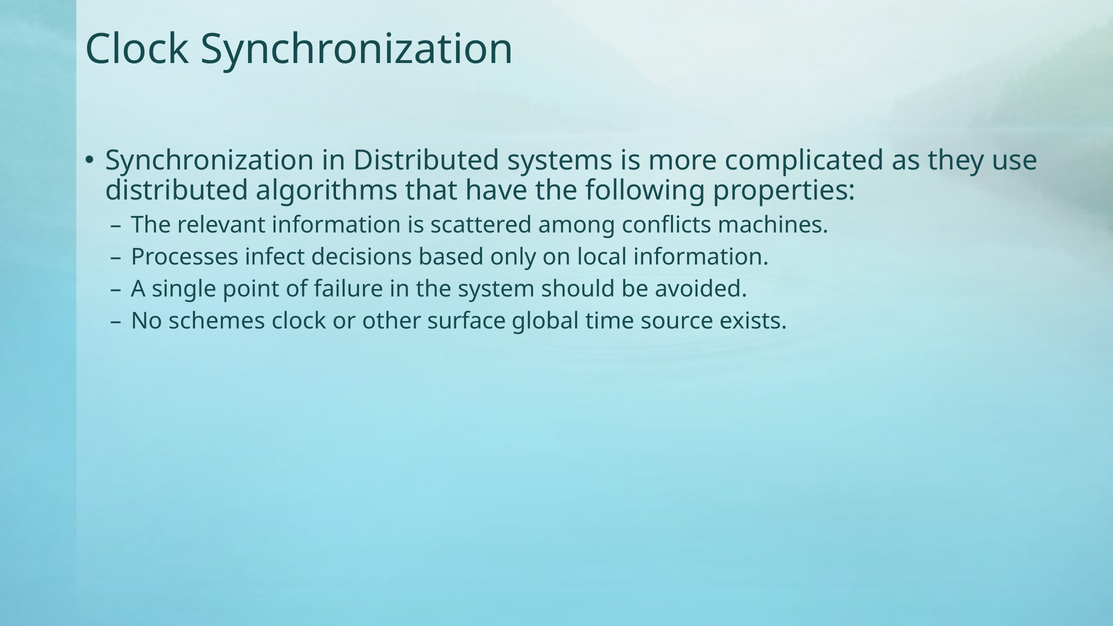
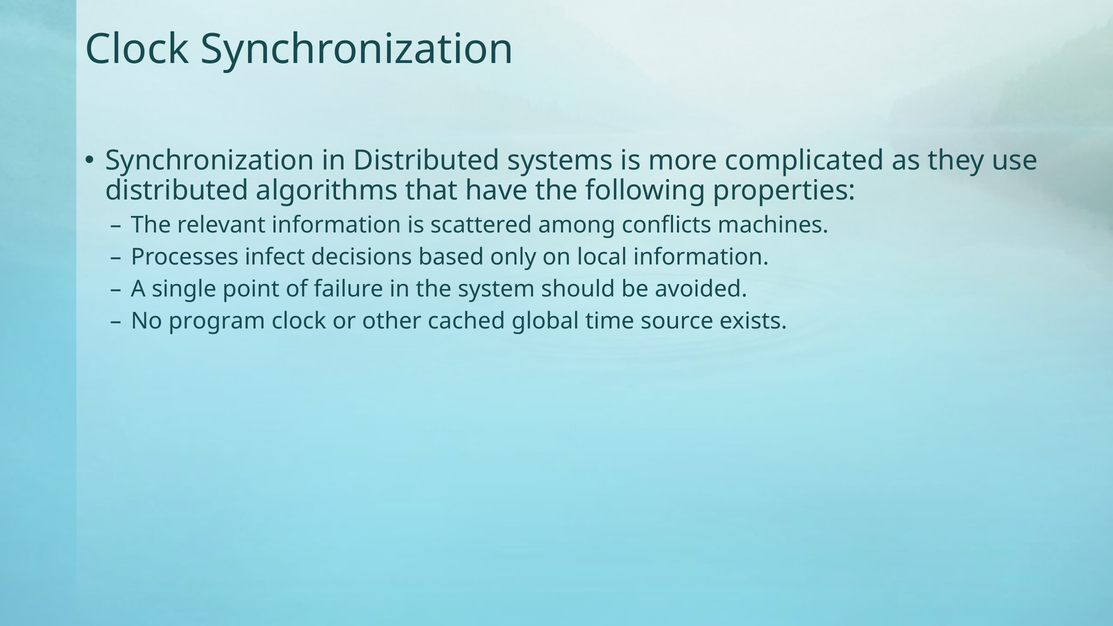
schemes: schemes -> program (217, 321)
surface: surface -> cached (467, 321)
